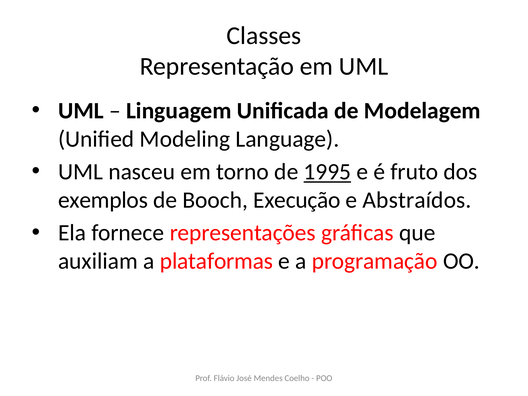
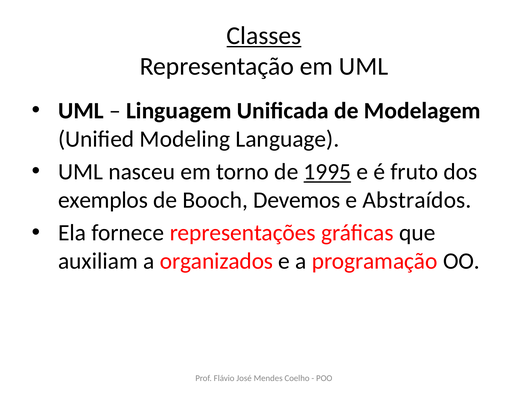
Classes underline: none -> present (264, 36)
Execução: Execução -> Devemos (297, 200)
plataformas: plataformas -> organizados (216, 261)
